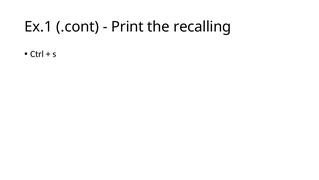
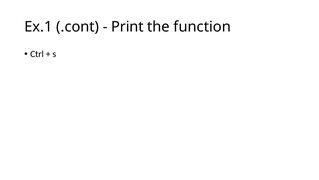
recalling: recalling -> function (202, 27)
